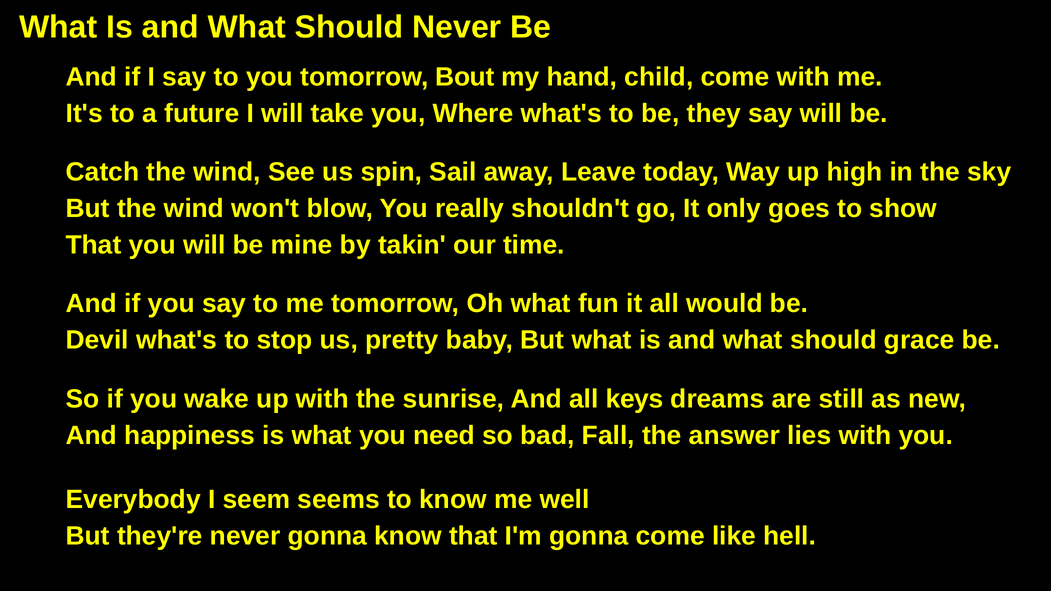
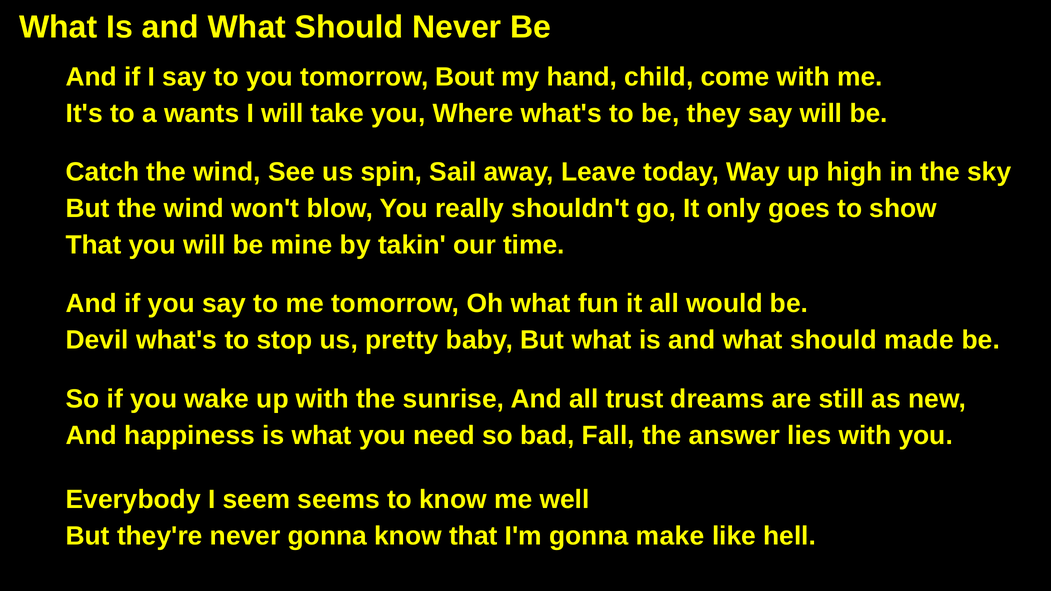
future: future -> wants (202, 114)
grace: grace -> made (919, 340)
keys: keys -> trust (635, 399)
gonna come: come -> make (670, 536)
